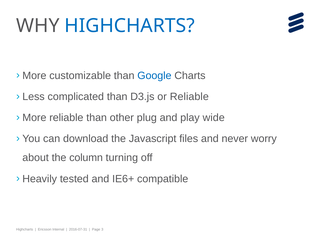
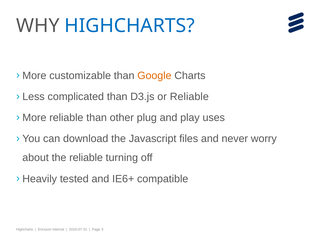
Google colour: blue -> orange (154, 76)
wide: wide -> uses (214, 118)
the column: column -> reliable (86, 158)
